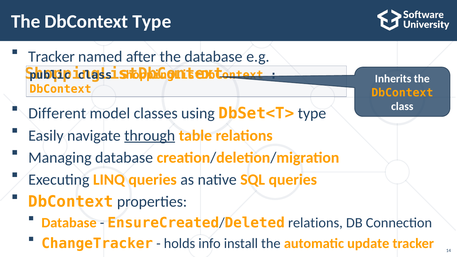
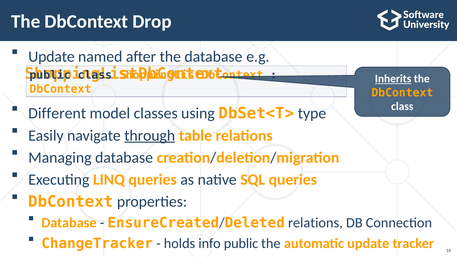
DbContext Type: Type -> Drop (152, 22)
Tracker: Tracker -> Update (51, 57)
Inherits underline: none -> present (393, 79)
info install: install -> public (241, 243)
